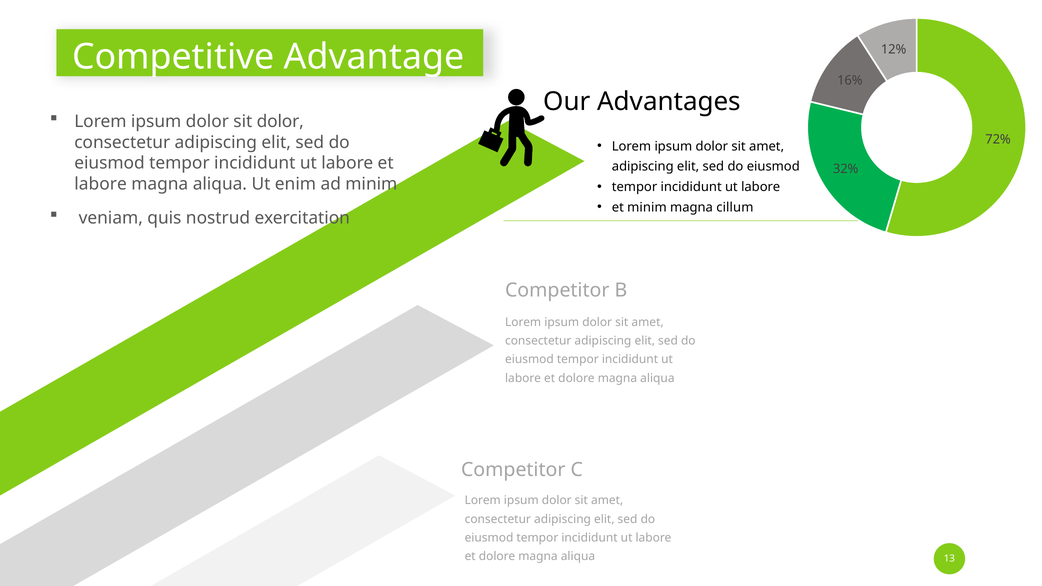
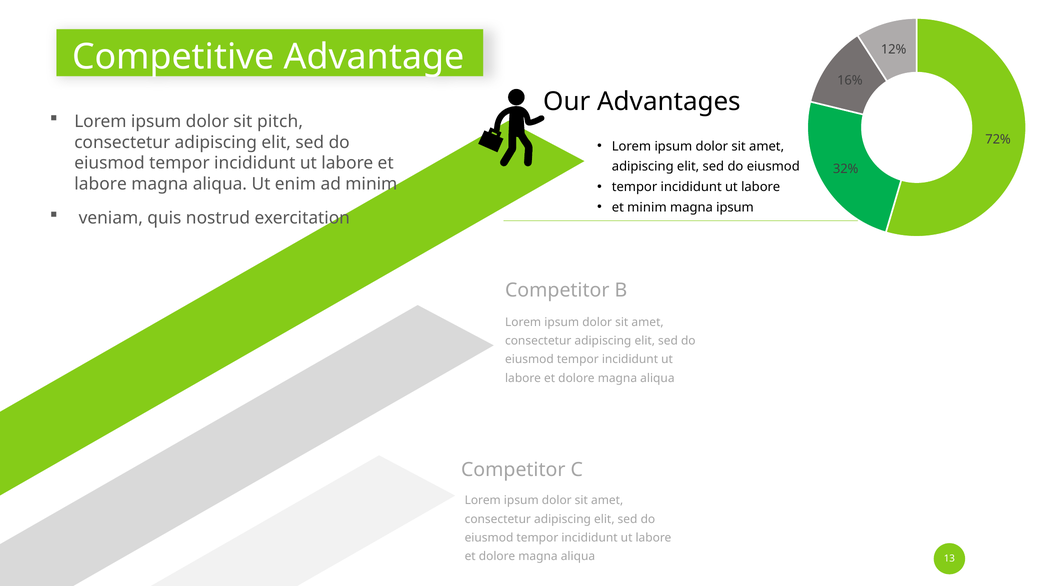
sit dolor: dolor -> pitch (280, 122)
magna cillum: cillum -> ipsum (735, 207)
